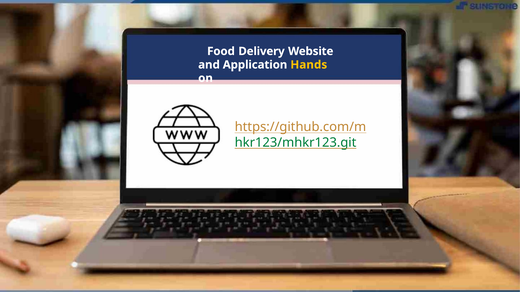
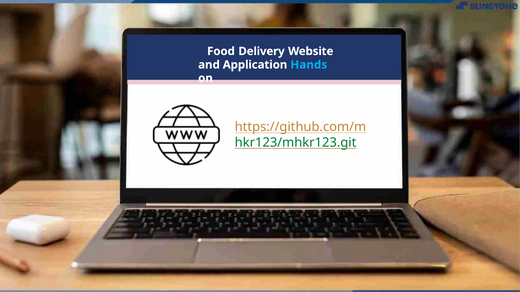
Hands colour: yellow -> light blue (309, 65)
